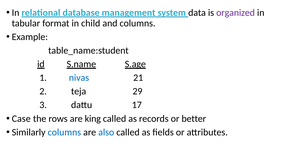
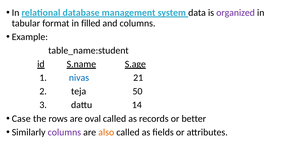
child: child -> filled (91, 23)
29: 29 -> 50 (137, 91)
17: 17 -> 14 (137, 105)
king: king -> oval (93, 118)
columns colour: blue -> purple (64, 132)
also colour: blue -> orange (106, 132)
